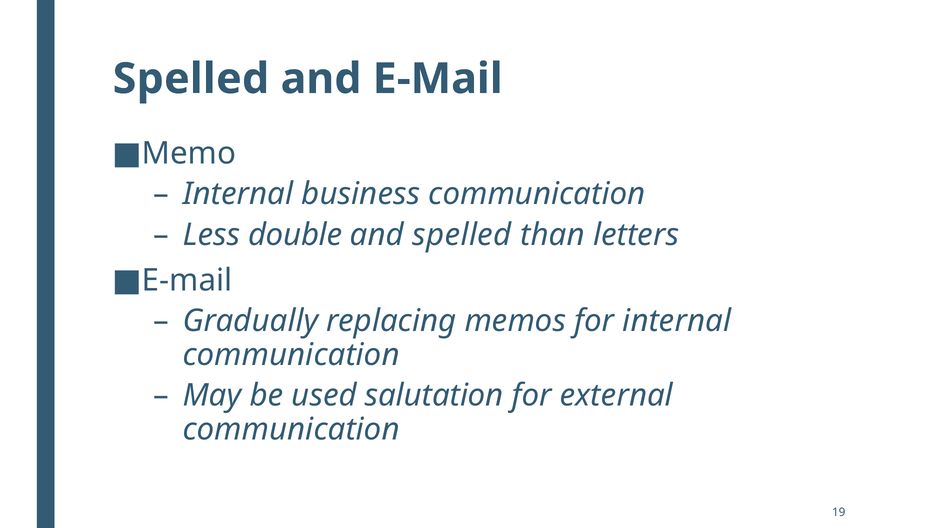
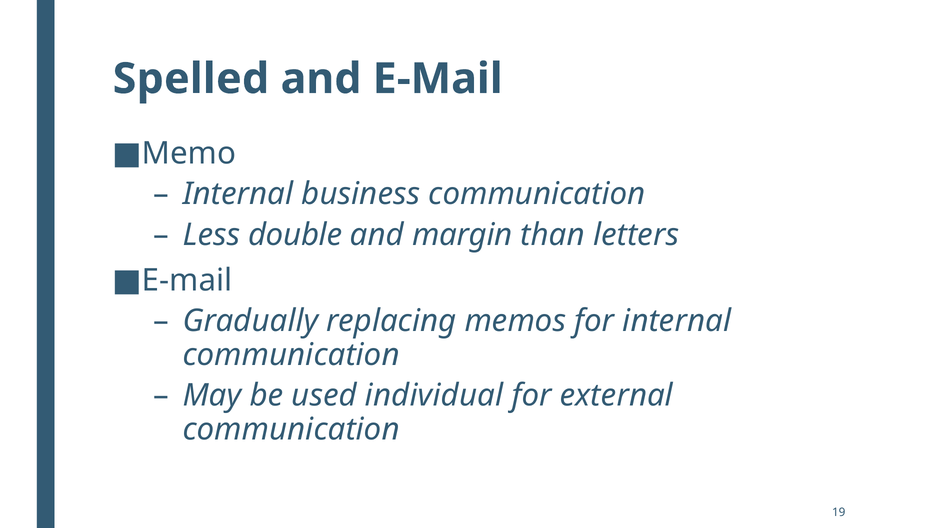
and spelled: spelled -> margin (462, 235)
salutation: salutation -> individual (434, 396)
